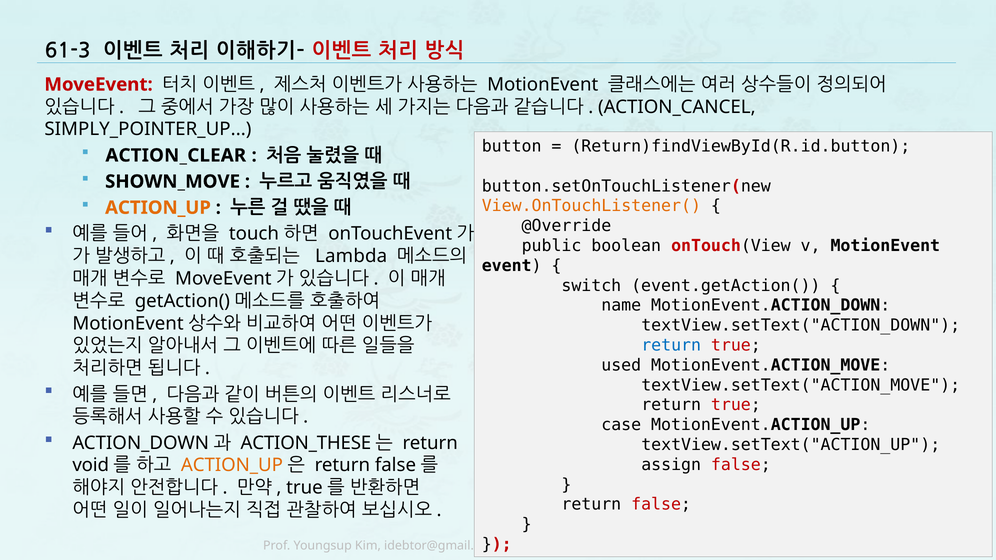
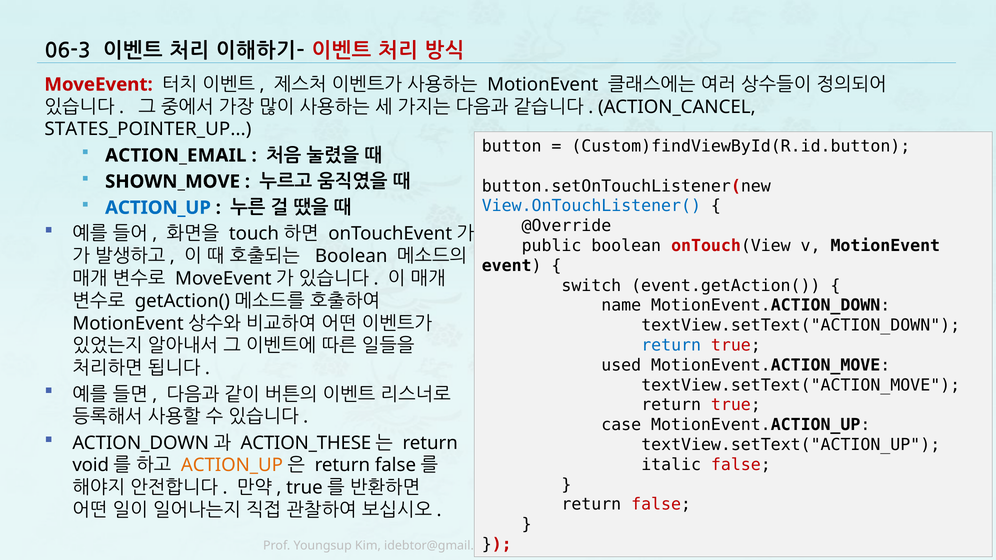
61-3: 61-3 -> 06-3 (68, 51)
SIMPLY_POINTER_UP: SIMPLY_POINTER_UP -> STATES_POINTER_UP (148, 129)
Return)findViewById(R.id.button: Return)findViewById(R.id.button -> Custom)findViewById(R.id.button (741, 146)
ACTION_CLEAR: ACTION_CLEAR -> ACTION_EMAIL (176, 155)
View.OnTouchListener( colour: orange -> blue (591, 206)
ACTION_UP colour: orange -> blue (158, 208)
Lambda: Lambda -> Boolean (351, 256)
assign: assign -> italic (671, 465)
